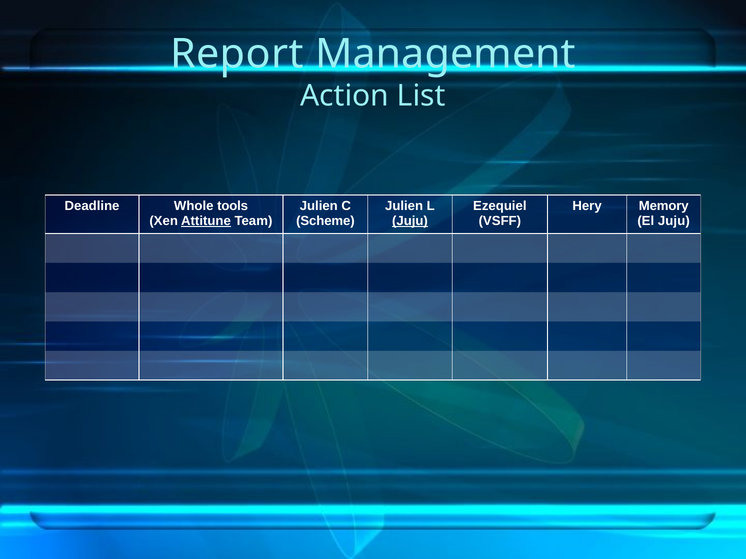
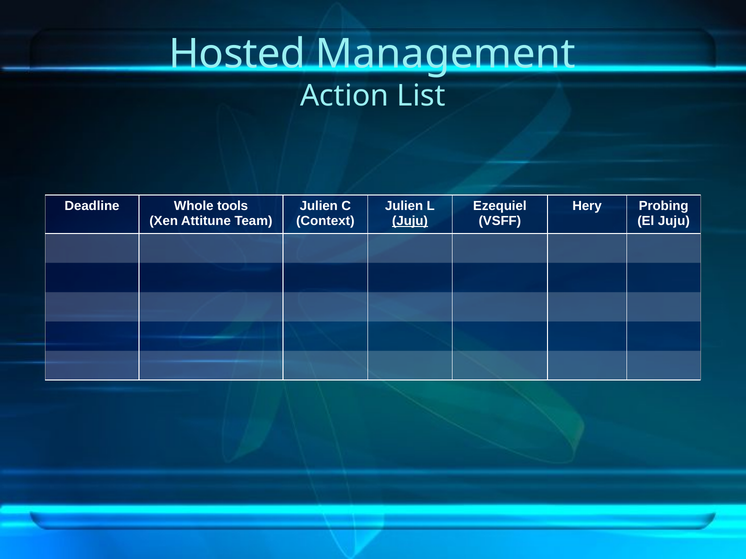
Report: Report -> Hosted (237, 54)
Memory: Memory -> Probing (664, 206)
Attitune underline: present -> none (206, 221)
Scheme: Scheme -> Context (325, 221)
